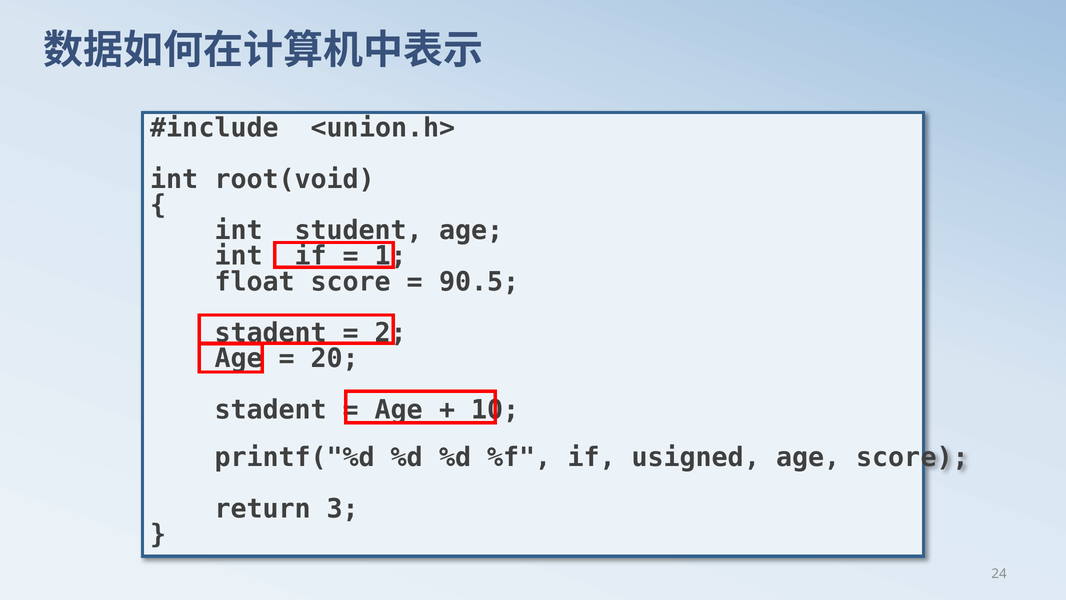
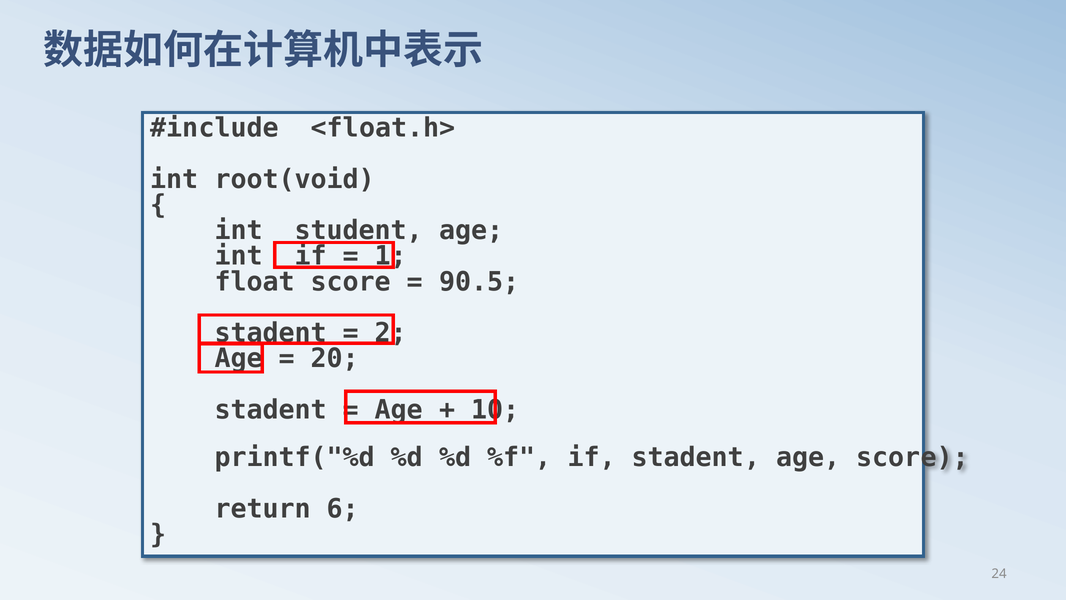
<union.h>: <union.h> -> <float.h> (383, 128)
if usigned: usigned -> stadent (696, 457)
3: 3 -> 6 (343, 509)
